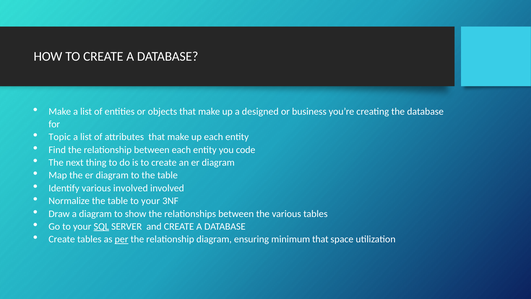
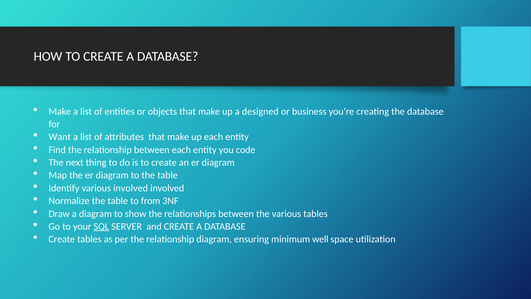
Topic: Topic -> Want (60, 137)
table to your: your -> from (151, 201)
per underline: present -> none (121, 239)
minimum that: that -> well (320, 239)
